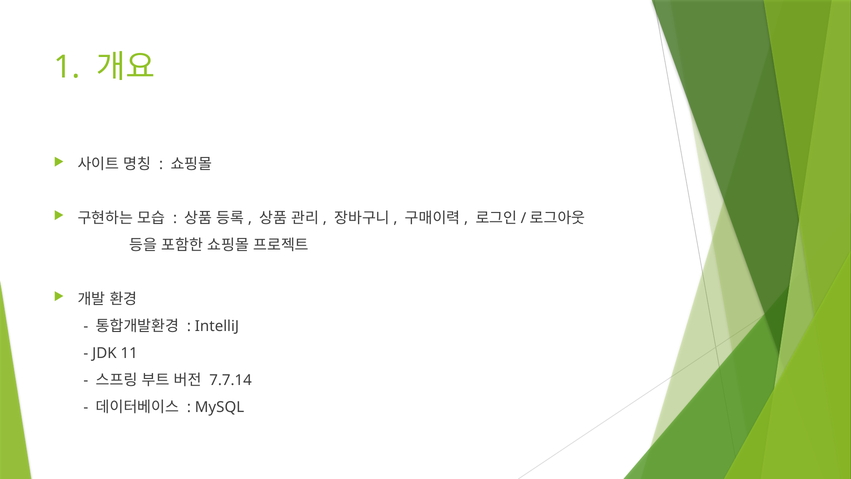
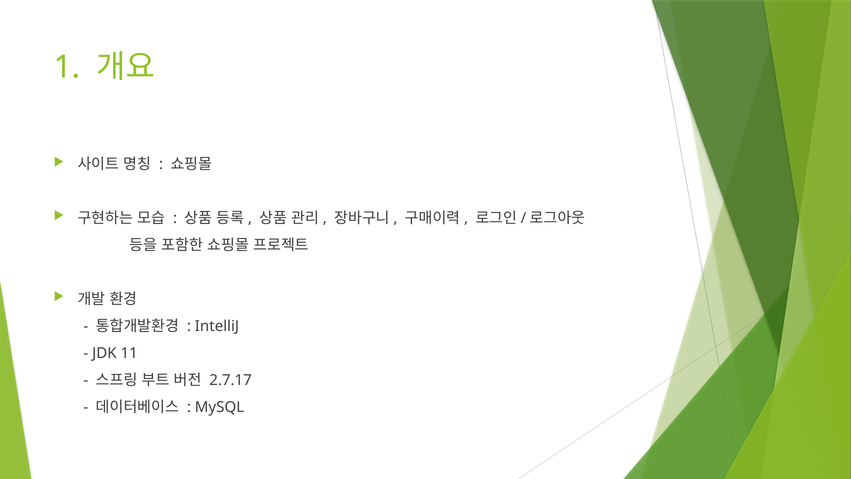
7.7.14: 7.7.14 -> 2.7.17 (231, 380)
